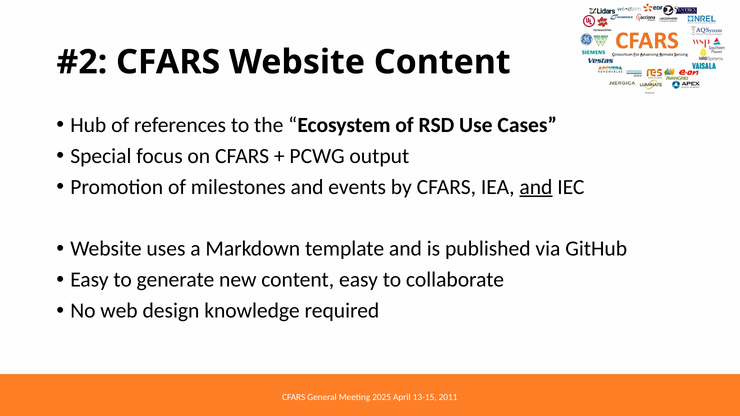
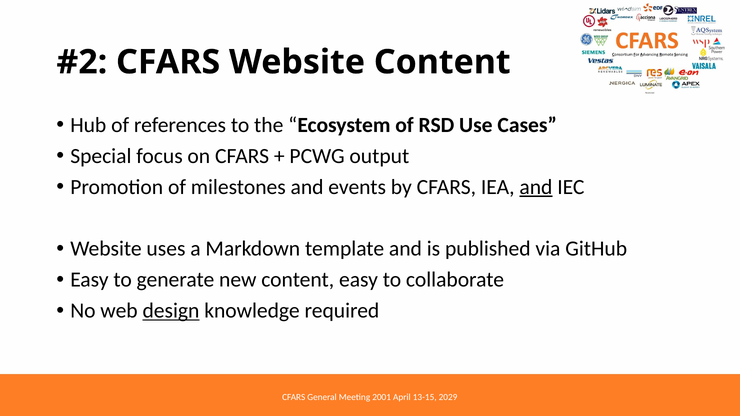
design underline: none -> present (171, 311)
2025: 2025 -> 2001 (382, 398)
2011: 2011 -> 2029 (448, 398)
